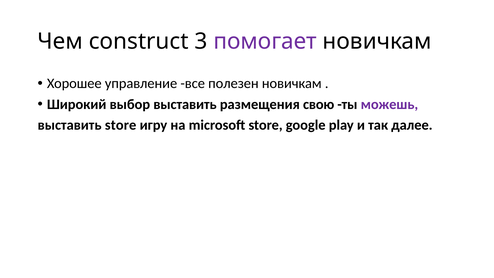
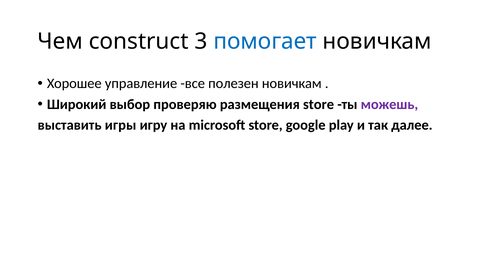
помогает colour: purple -> blue (265, 41)
выбор выставить: выставить -> проверяю (185, 104)
размещения свою: свою -> store (319, 104)
выставить store: store -> игры (121, 125)
